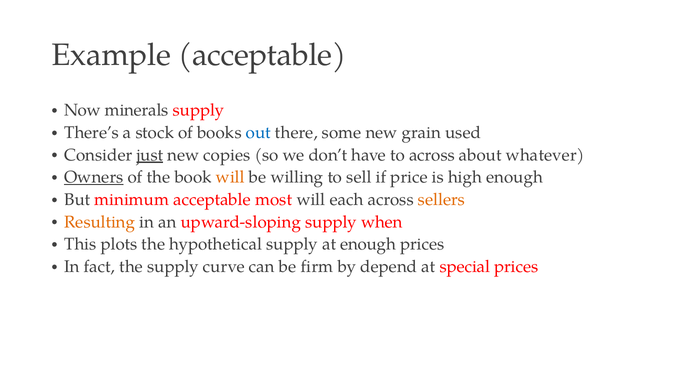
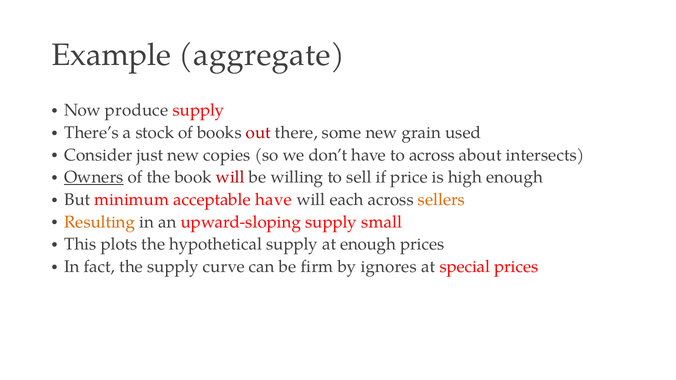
Example acceptable: acceptable -> aggregate (262, 55)
minerals: minerals -> produce (137, 110)
out colour: blue -> red (258, 133)
just underline: present -> none (150, 155)
whatever: whatever -> intersects (545, 155)
will colour: orange -> red (230, 177)
acceptable most: most -> have (274, 200)
when: when -> small (382, 222)
depend: depend -> ignores (389, 267)
